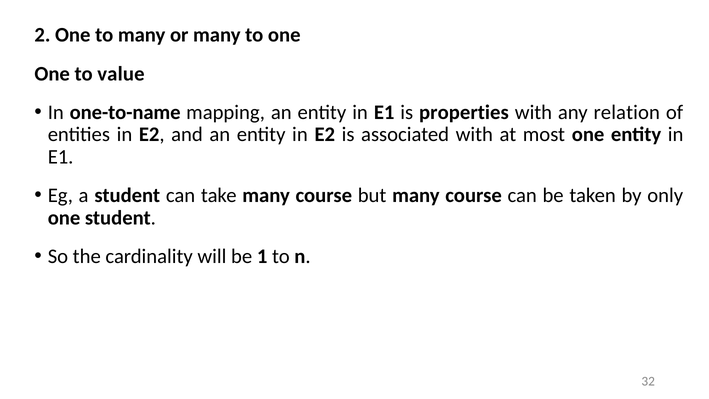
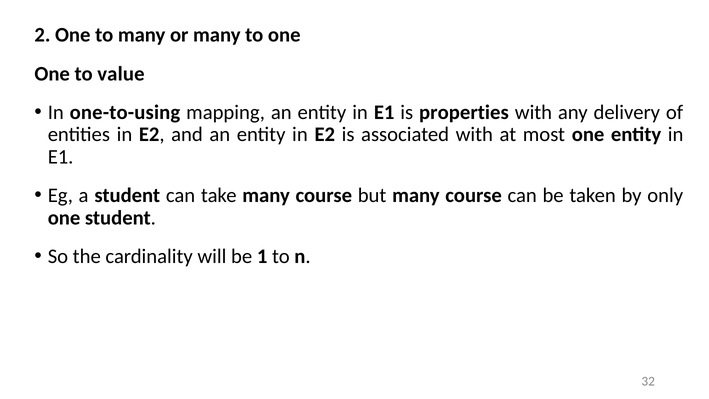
one-to-name: one-to-name -> one-to-using (125, 112)
relation: relation -> delivery (627, 112)
